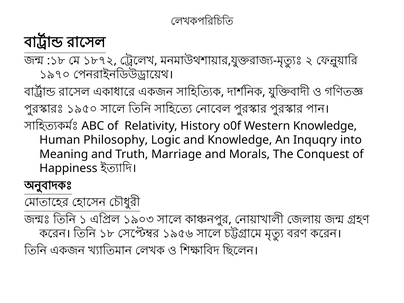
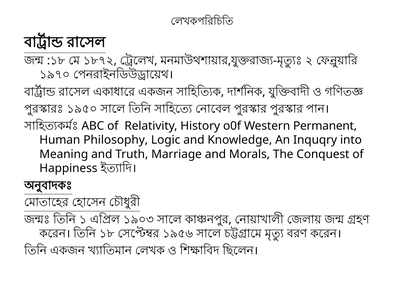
Western Knowledge: Knowledge -> Permanent (325, 126)
